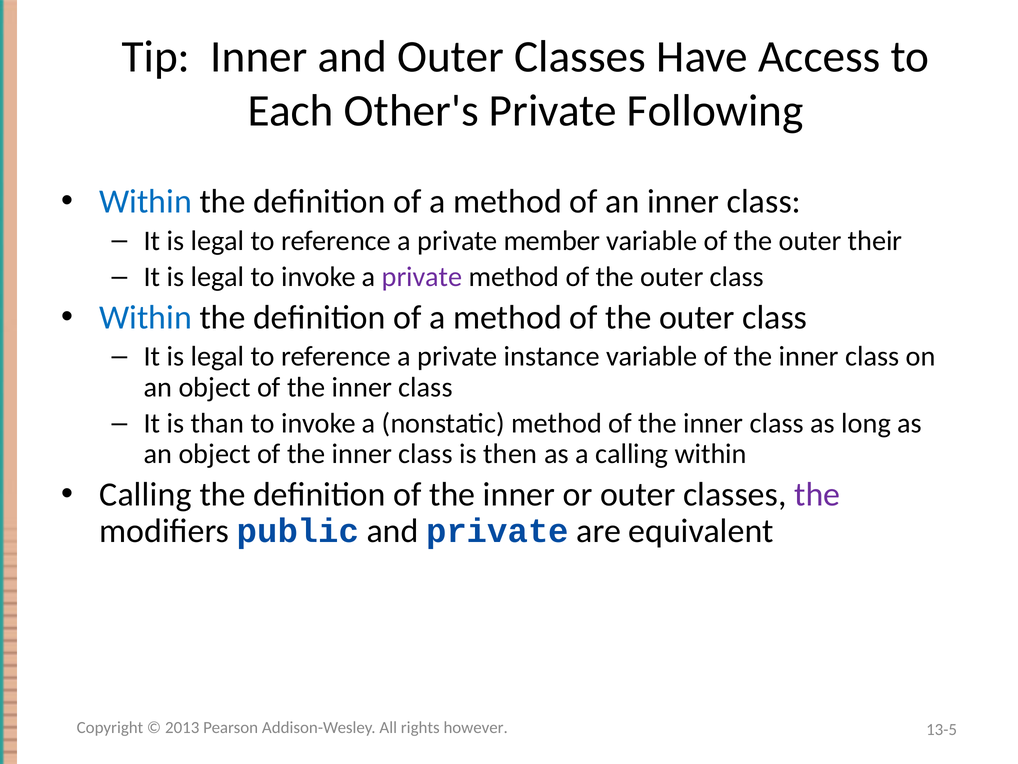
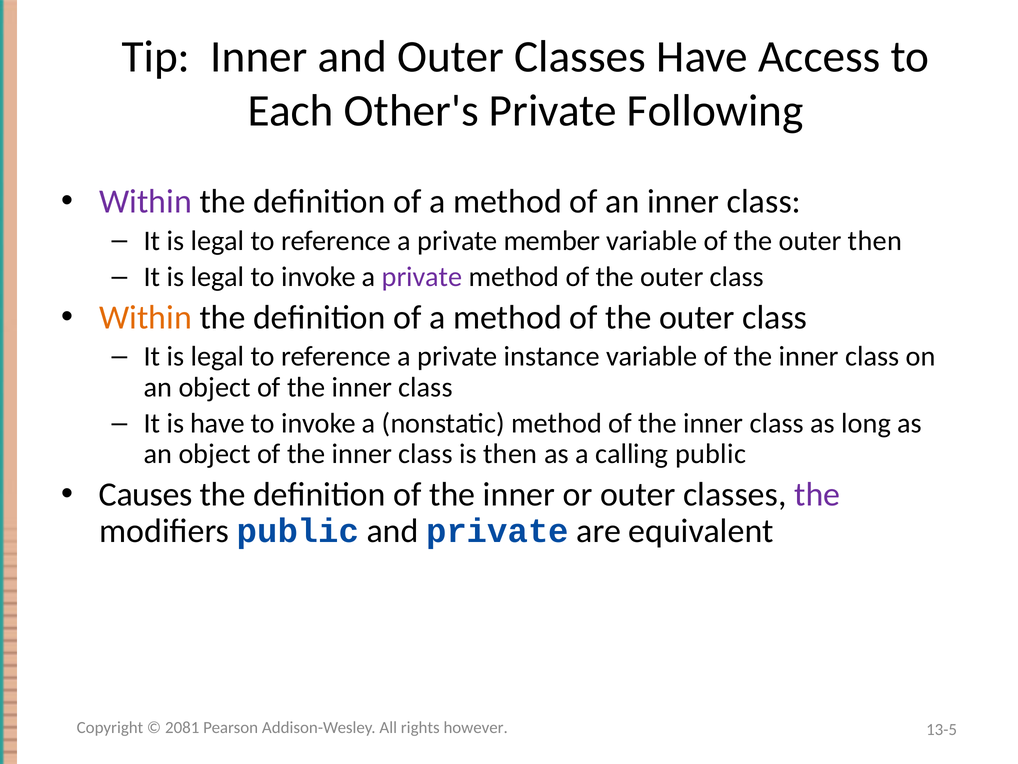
Within colour: blue -> purple (146, 201)
outer their: their -> then (875, 241)
Within colour: blue -> orange (146, 317)
is than: than -> have (218, 423)
calling within: within -> public (711, 454)
Calling: Calling -> Causes (146, 494)
2013: 2013 -> 2081 (182, 727)
